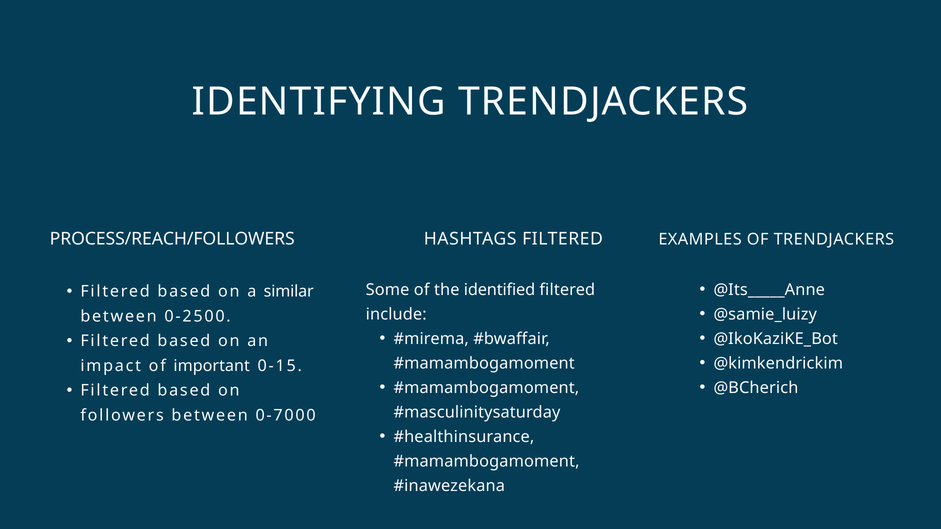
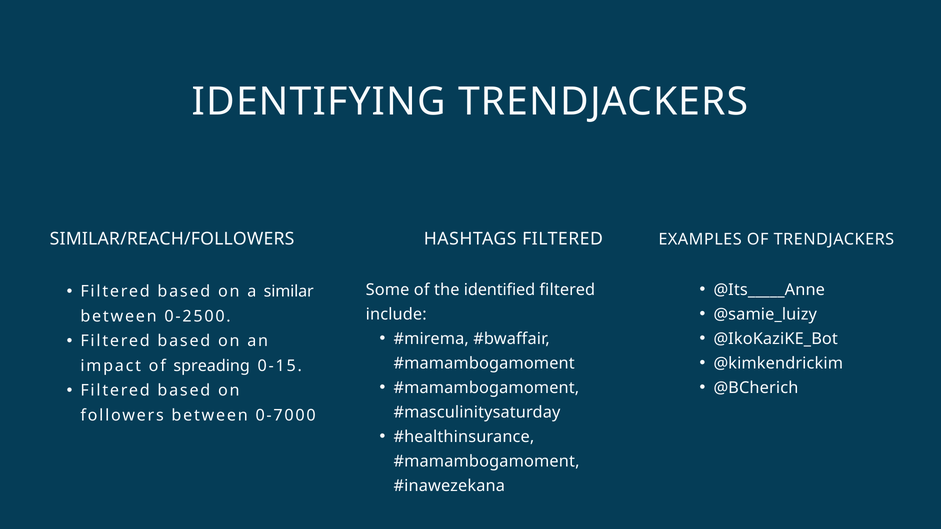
PROCESS/REACH/FOLLOWERS: PROCESS/REACH/FOLLOWERS -> SIMILAR/REACH/FOLLOWERS (172, 239)
important: important -> spreading (212, 366)
